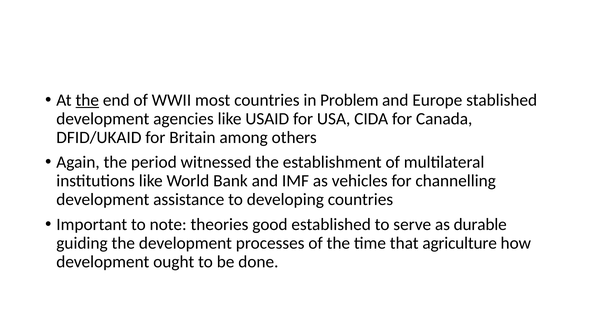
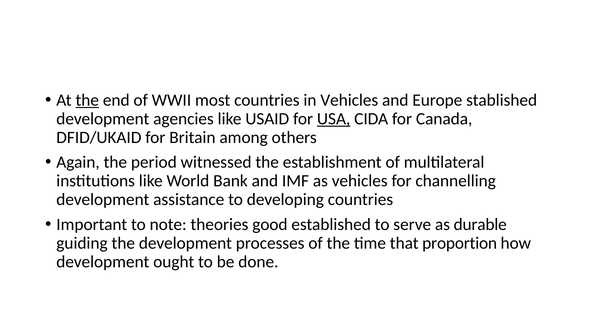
in Problem: Problem -> Vehicles (349, 100)
USA underline: none -> present (334, 119)
agriculture: agriculture -> proportion (460, 243)
